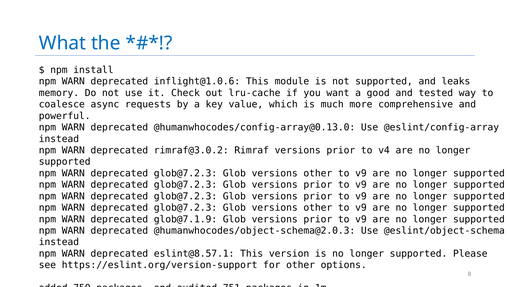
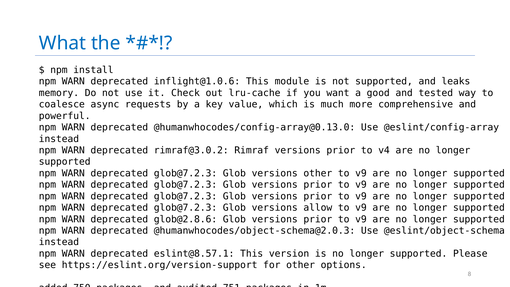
other: other -> allow (318, 208)
glob@7.1.9: glob@7.1.9 -> glob@2.8.6 (186, 219)
